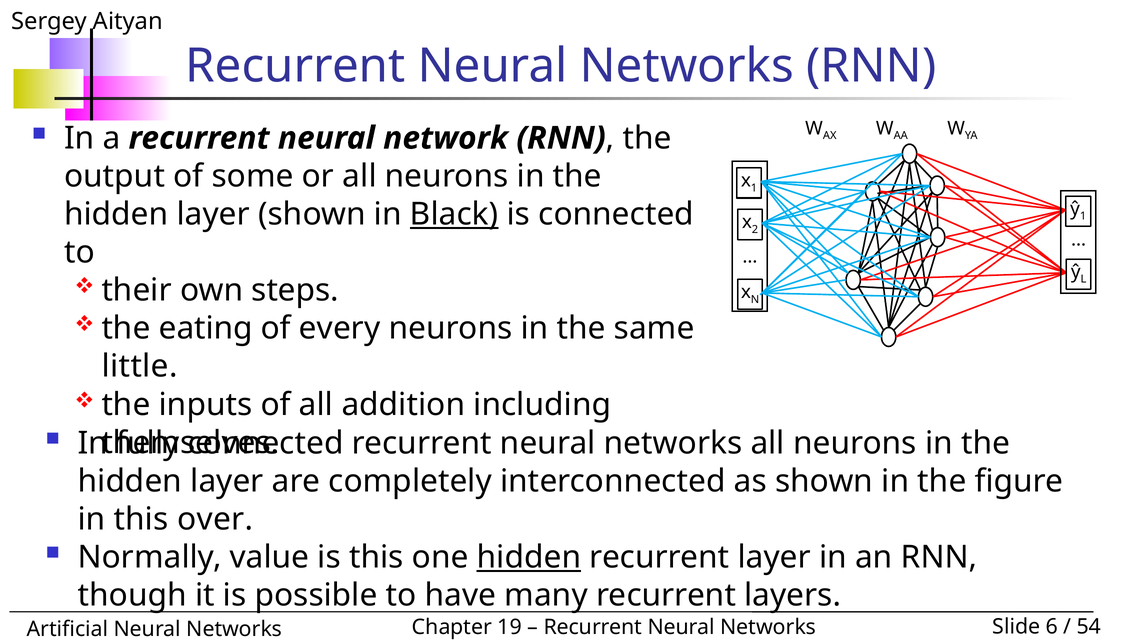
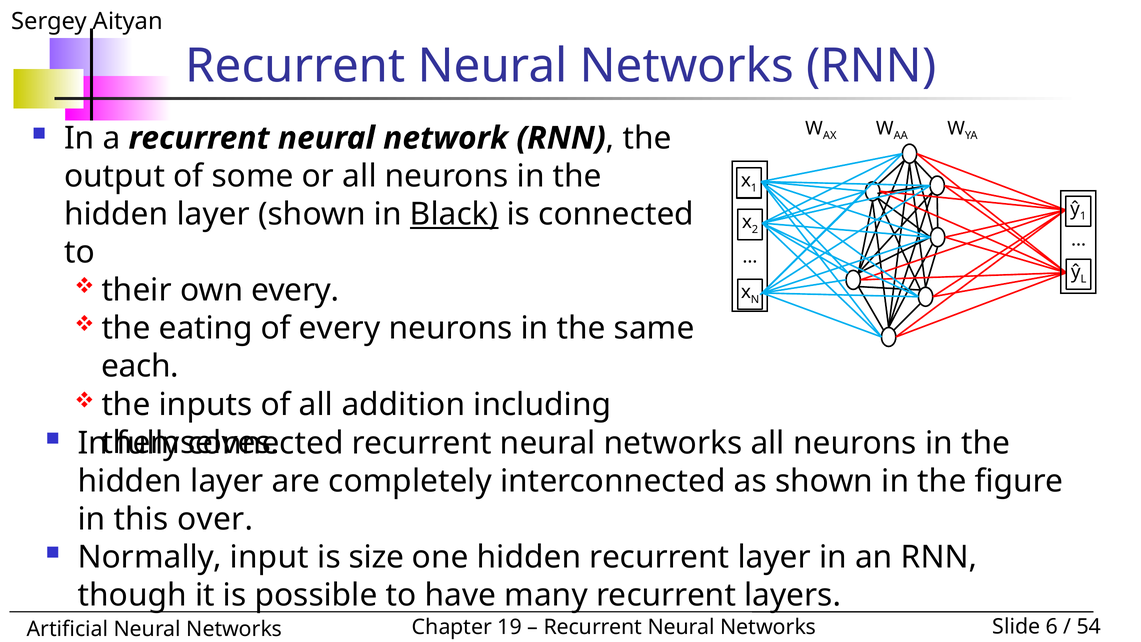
own steps: steps -> every (295, 290)
little: little -> each (140, 366)
value: value -> input (269, 557)
is this: this -> size (376, 557)
hidden underline: present -> none (529, 557)
